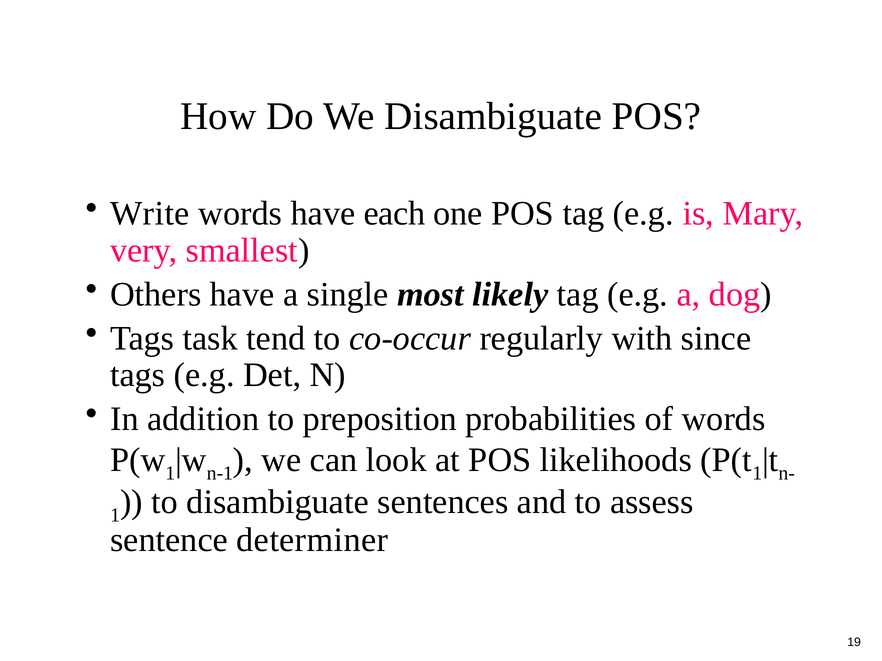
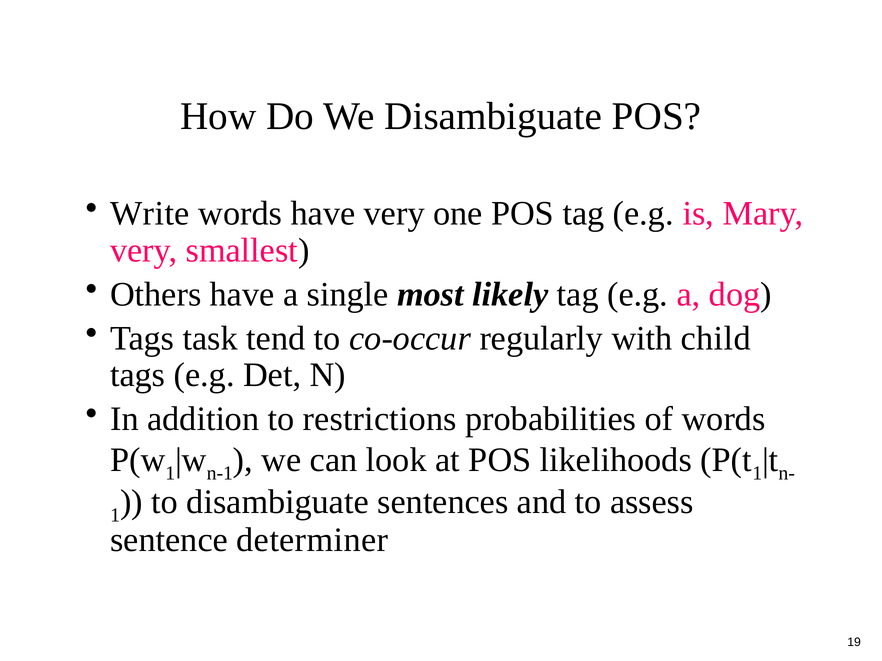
have each: each -> very (394, 214)
since: since -> child (716, 338)
preposition: preposition -> restrictions (380, 419)
